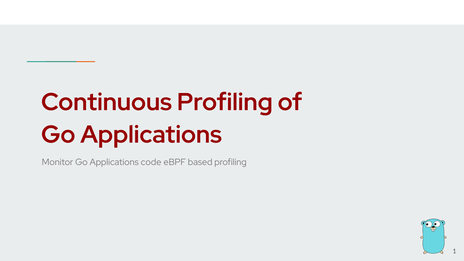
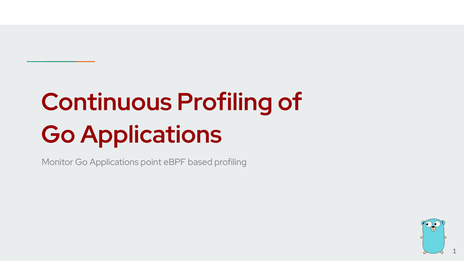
code: code -> point (151, 162)
